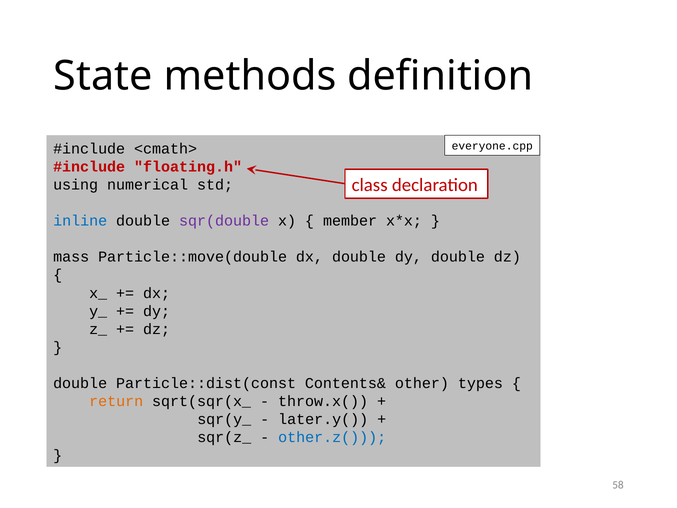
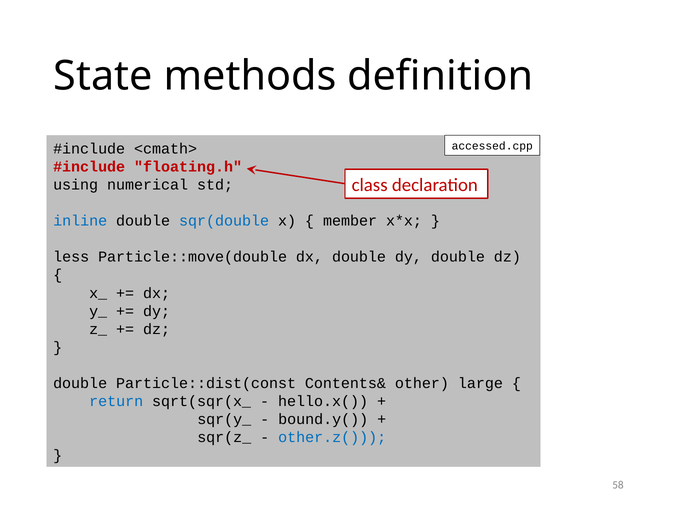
everyone.cpp: everyone.cpp -> accessed.cpp (492, 146)
sqr(double colour: purple -> blue (224, 221)
mass: mass -> less (71, 257)
types: types -> large (480, 383)
return colour: orange -> blue (116, 401)
throw.x(: throw.x( -> hello.x( (323, 401)
later.y(: later.y( -> bound.y( (323, 419)
